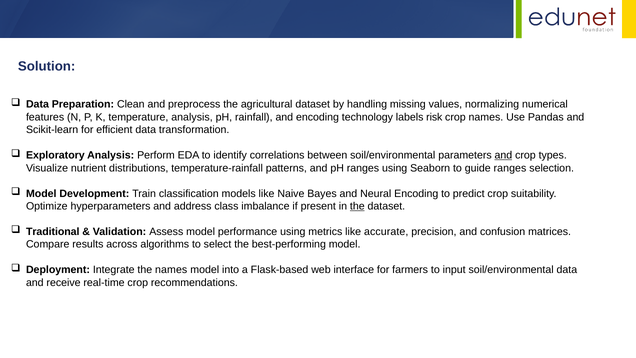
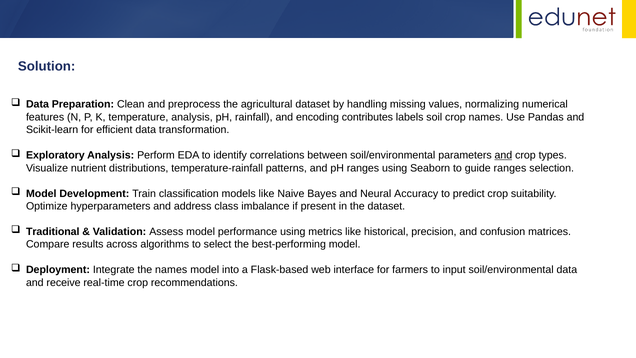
technology: technology -> contributes (367, 117)
risk: risk -> soil (434, 117)
Neural Encoding: Encoding -> Accuracy (416, 193)
the underline: present -> none (357, 206)
accurate: accurate -> historical (386, 232)
